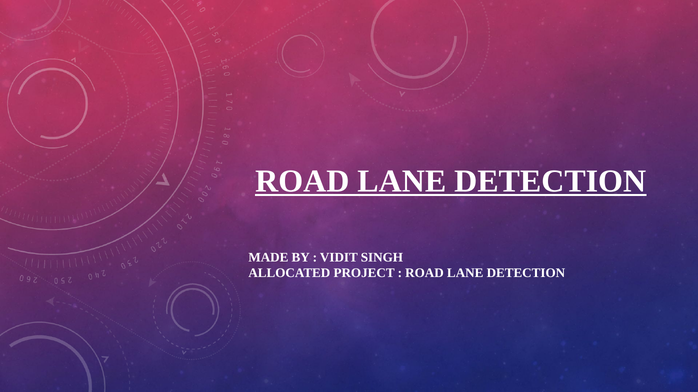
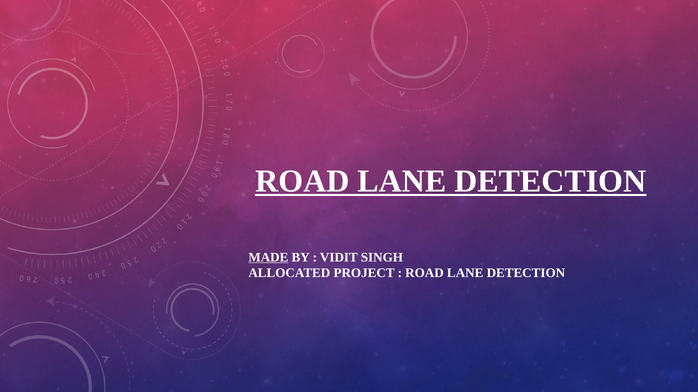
MADE underline: none -> present (268, 258)
